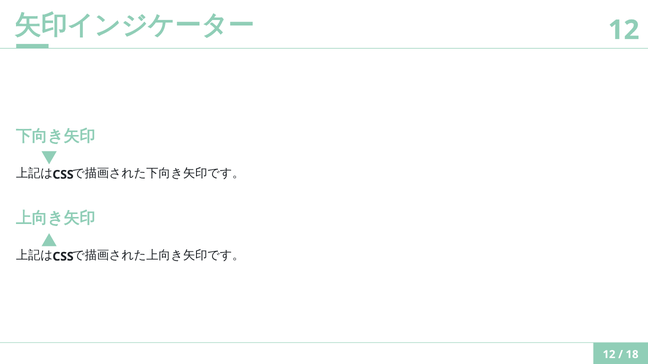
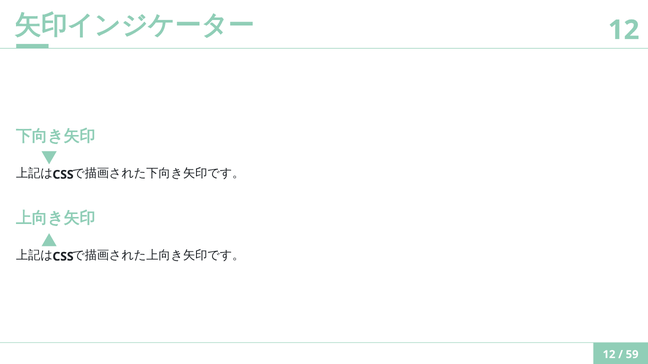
18: 18 -> 59 (632, 355)
